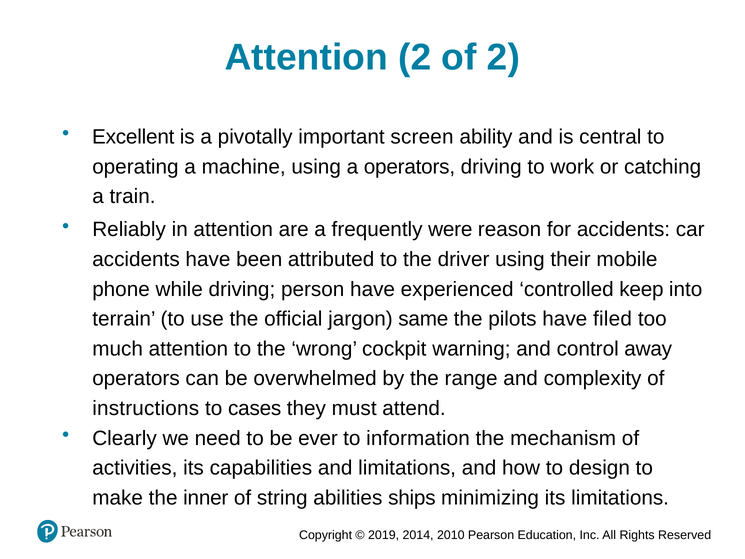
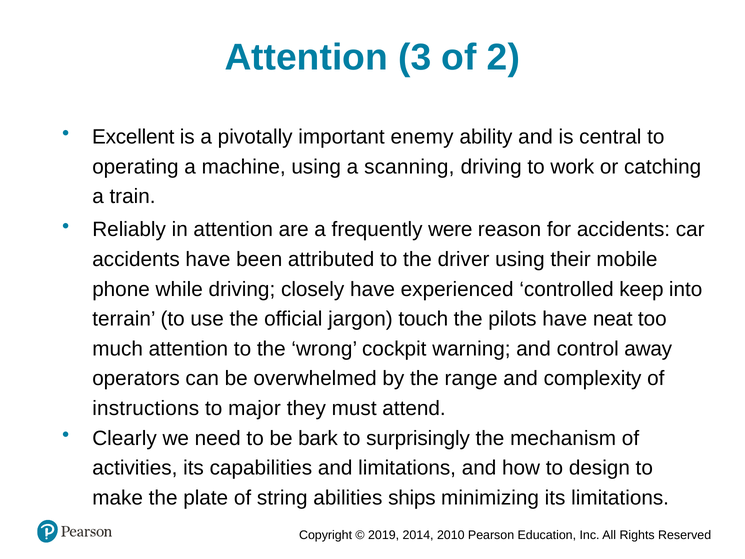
Attention 2: 2 -> 3 (415, 58)
screen: screen -> enemy (422, 137)
a operators: operators -> scanning (409, 167)
person: person -> closely (313, 289)
same: same -> touch (423, 319)
filed: filed -> neat (613, 319)
cases: cases -> major (254, 408)
ever: ever -> bark (318, 438)
information: information -> surprisingly (418, 438)
inner: inner -> plate (206, 498)
